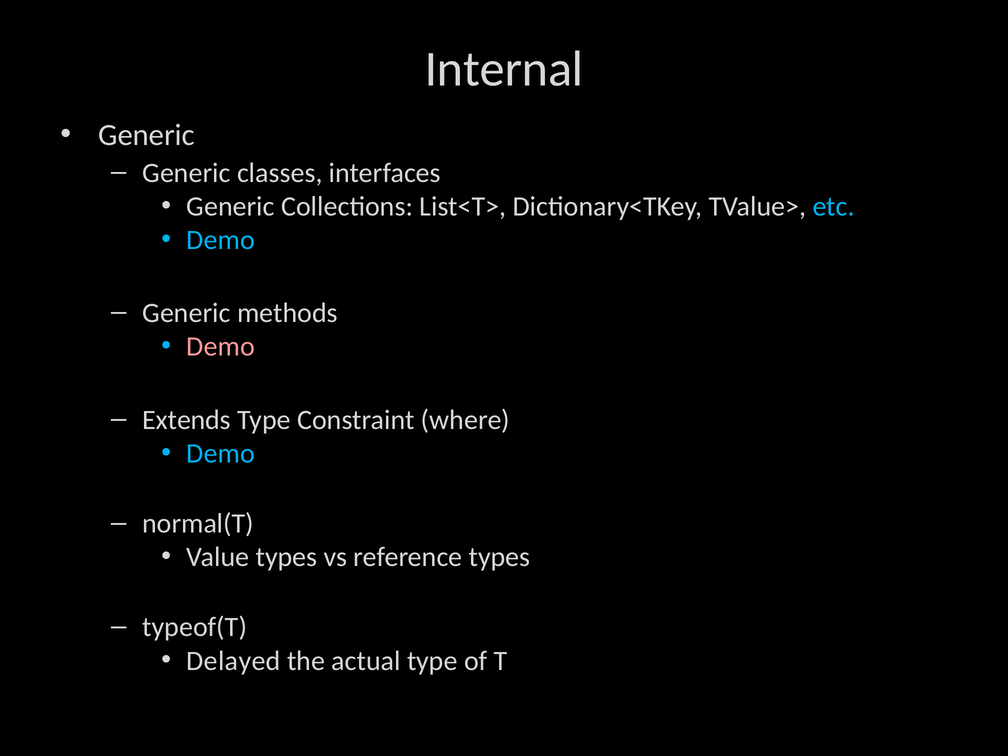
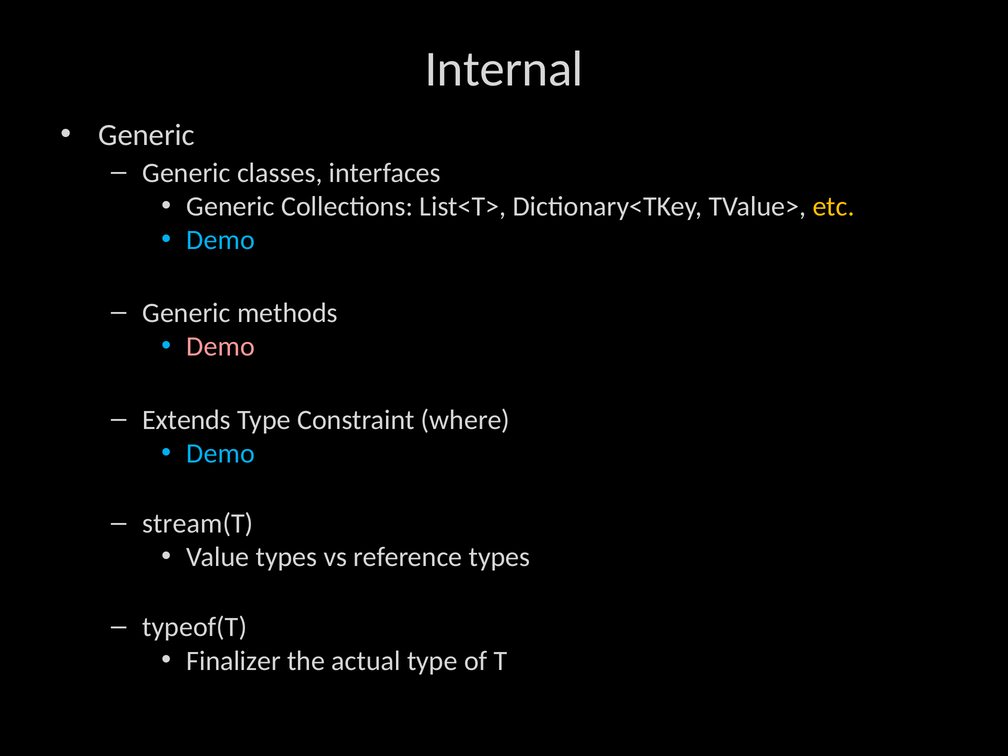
etc colour: light blue -> yellow (834, 206)
normal(T: normal(T -> stream(T (198, 524)
Delayed: Delayed -> Finalizer (234, 661)
